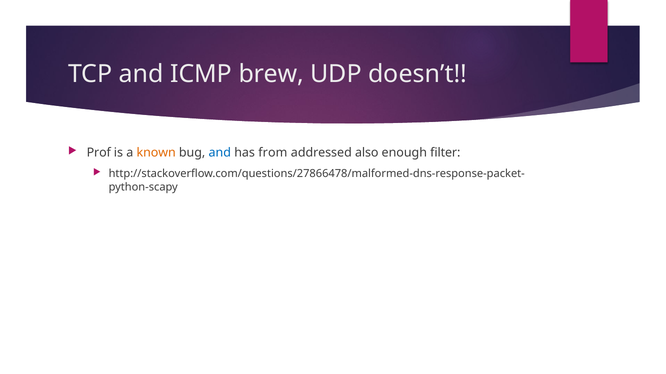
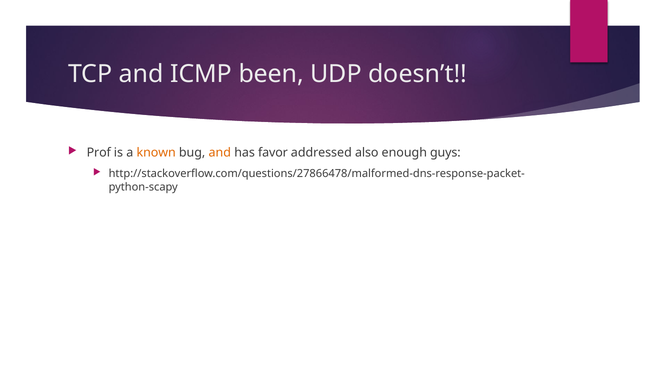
brew: brew -> been (271, 74)
and colour: blue -> orange (220, 153)
from: from -> favor (273, 153)
filter: filter -> guys (445, 153)
